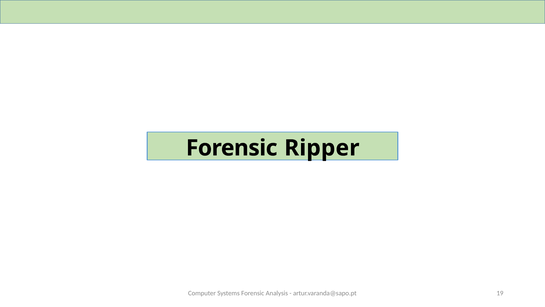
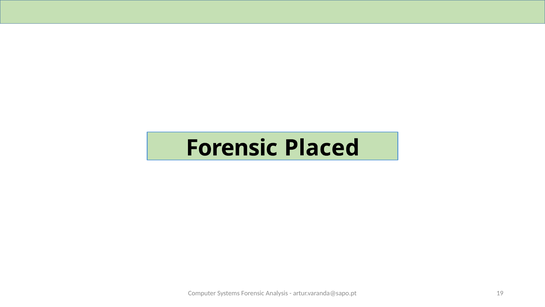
Ripper: Ripper -> Placed (322, 148)
